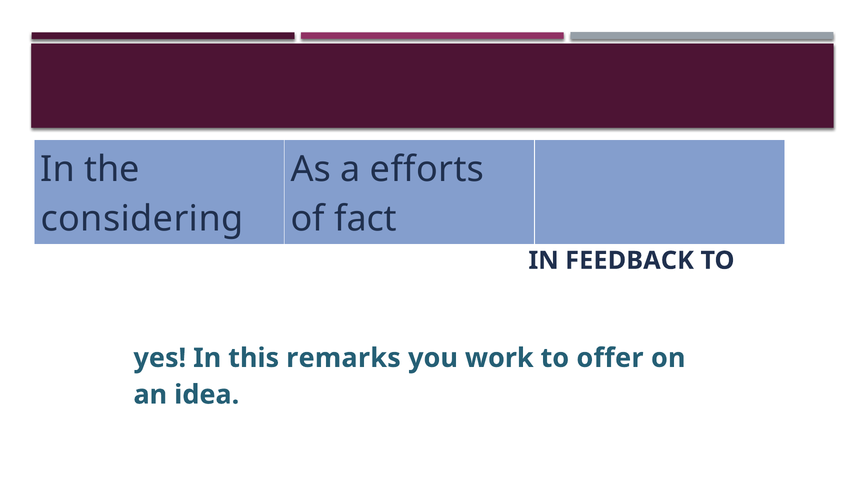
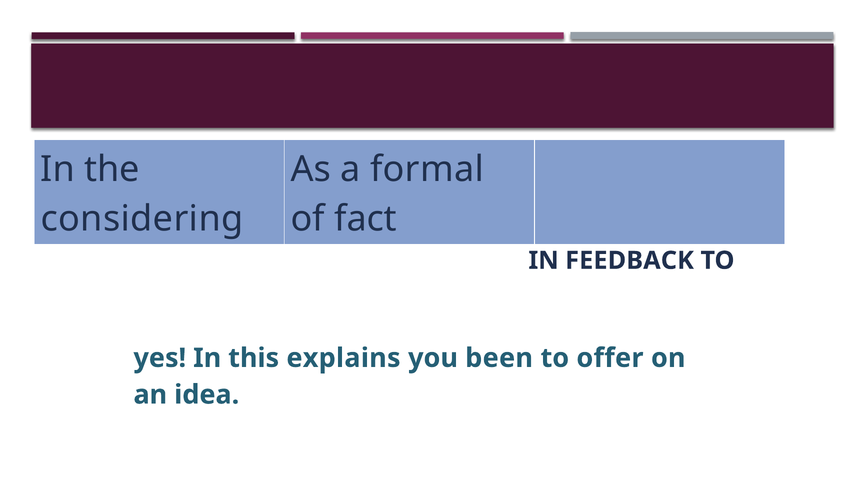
efforts: efforts -> formal (427, 170)
remarks: remarks -> explains (343, 358)
work: work -> been (499, 358)
